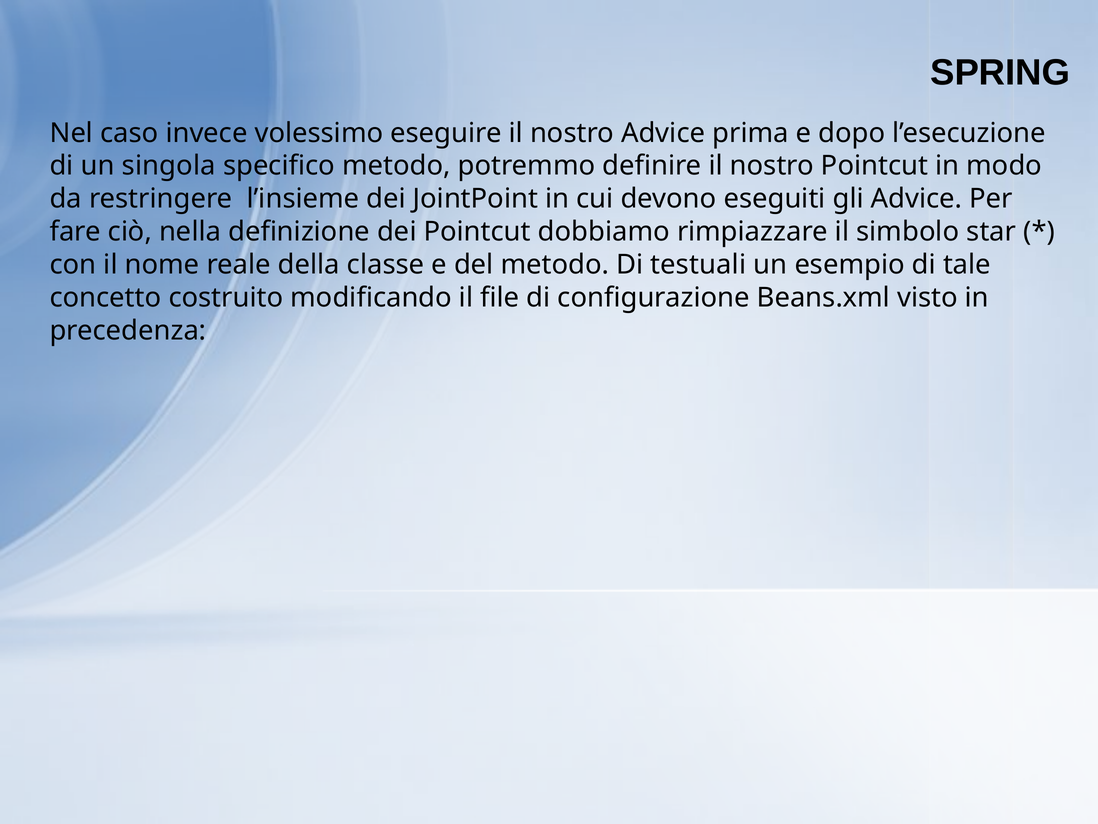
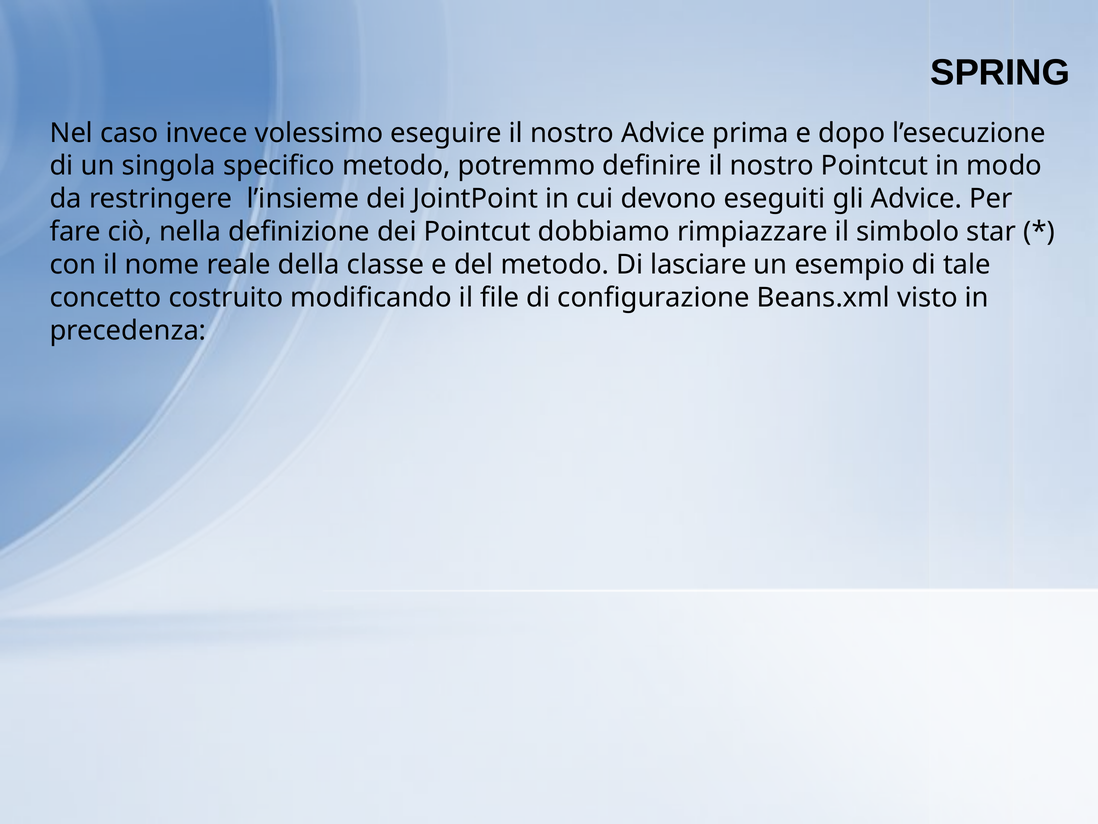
testuali: testuali -> lasciare (698, 265)
